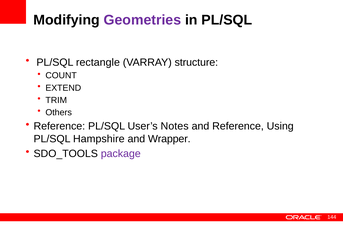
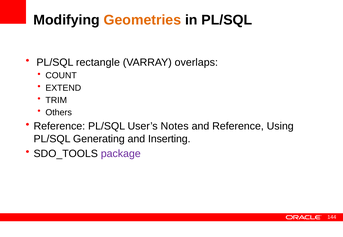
Geometries colour: purple -> orange (142, 20)
structure: structure -> overlaps (196, 62)
Hampshire: Hampshire -> Generating (99, 139)
Wrapper: Wrapper -> Inserting (169, 139)
